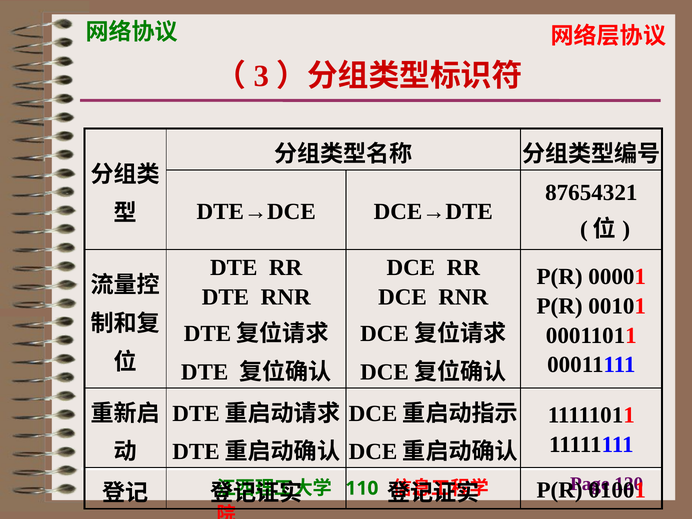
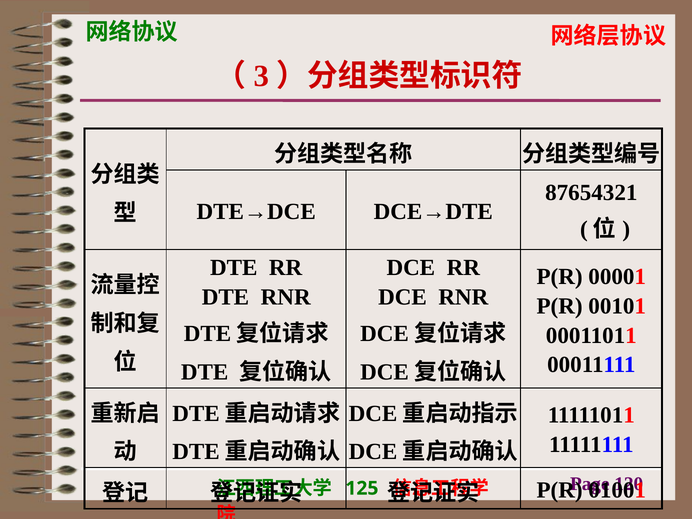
110: 110 -> 125 (362, 488)
